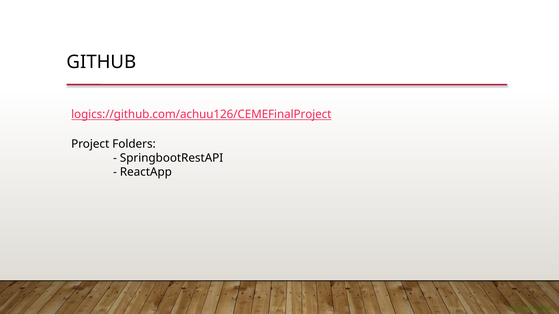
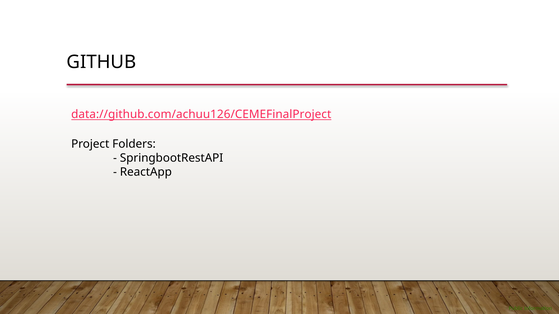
logics://github.com/achuu126/CEMEFinalProject: logics://github.com/achuu126/CEMEFinalProject -> data://github.com/achuu126/CEMEFinalProject (201, 114)
